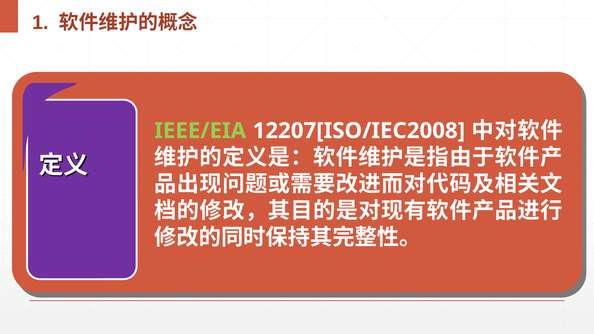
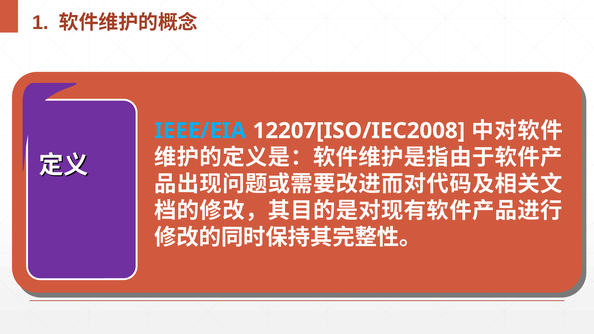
IEEE/EIA colour: light green -> light blue (200, 131)
